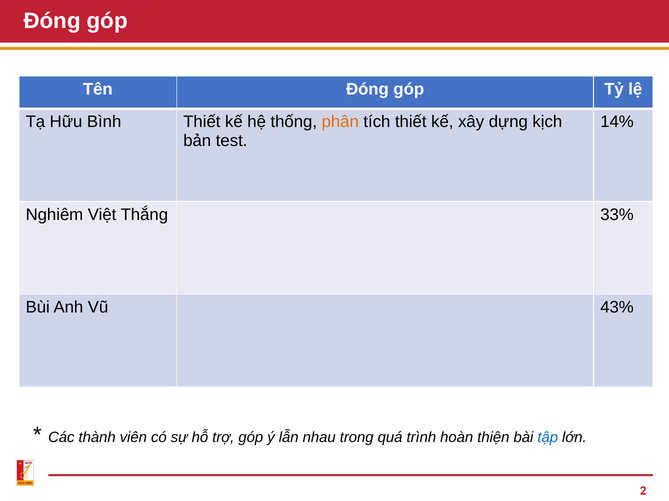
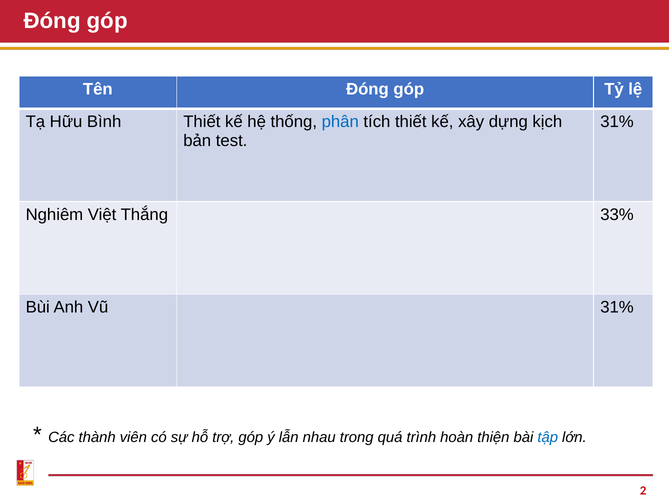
phân colour: orange -> blue (340, 122)
14%: 14% -> 31% (617, 122)
Vũ 43%: 43% -> 31% (617, 308)
